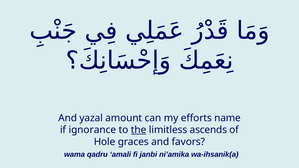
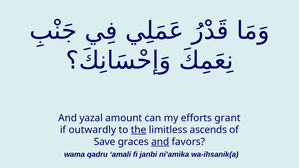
name: name -> grant (227, 118)
ignorance: ignorance -> outwardly (92, 130)
Hole: Hole -> Save (105, 142)
and underline: none -> present (160, 142)
